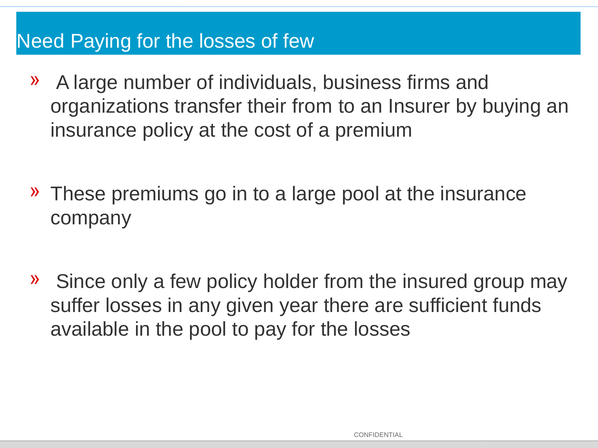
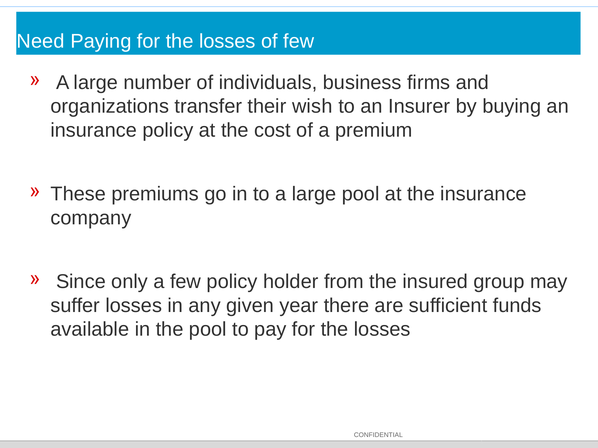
their from: from -> wish (312, 106)
